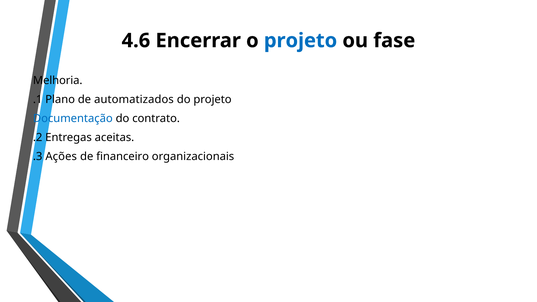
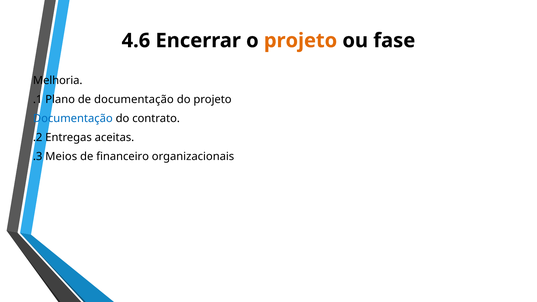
projeto colour: blue -> orange (301, 41)
de automatizados: automatizados -> documentação (134, 99)
Ações: Ações -> Meios (61, 157)
